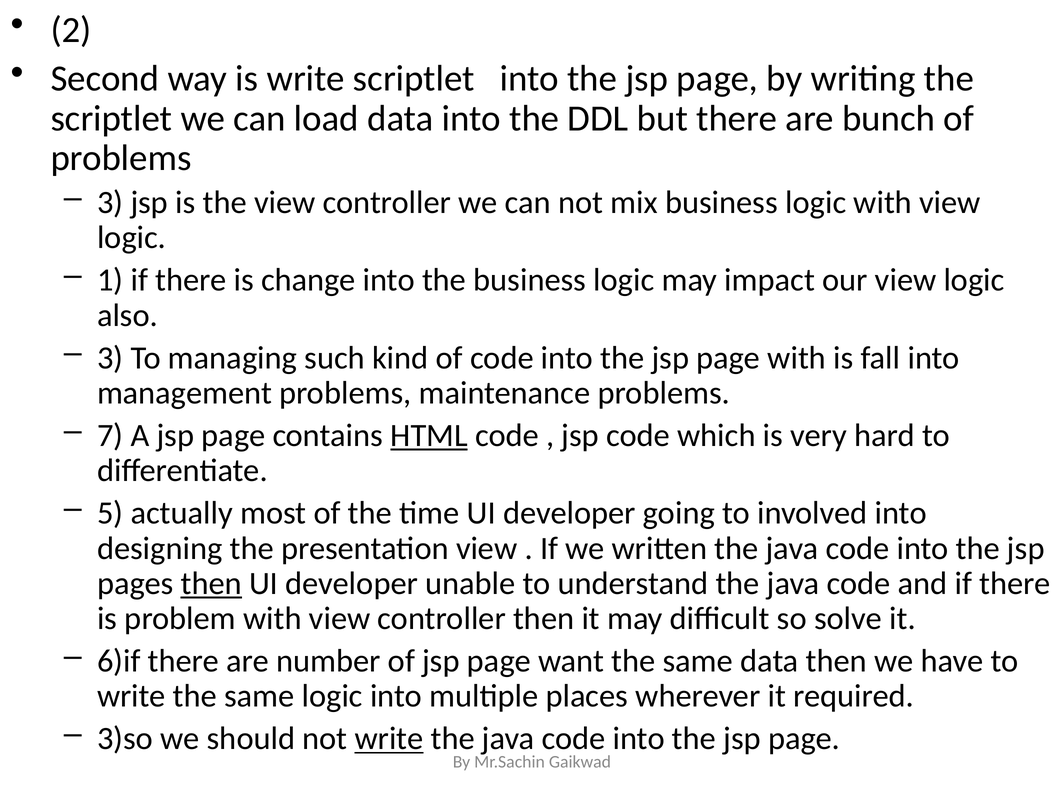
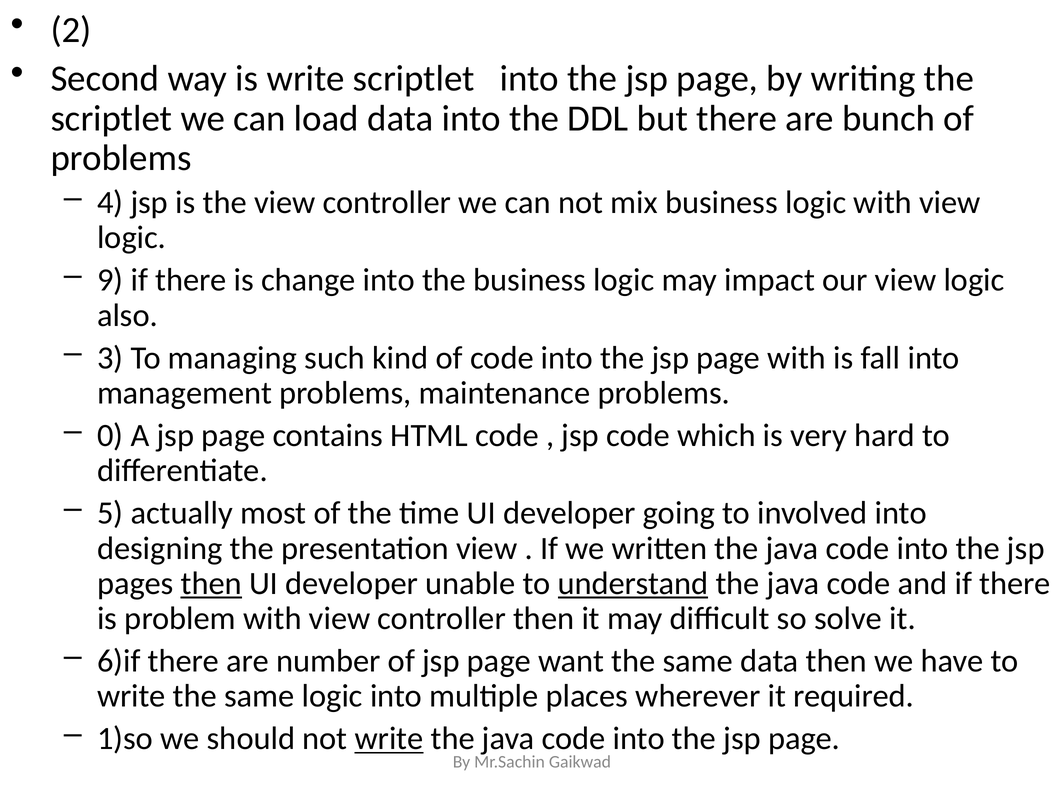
3: 3 -> 4 (110, 203)
1: 1 -> 9 (110, 280)
7: 7 -> 0 (110, 436)
HTML underline: present -> none (429, 436)
understand underline: none -> present (633, 583)
3)so: 3)so -> 1)so (125, 739)
